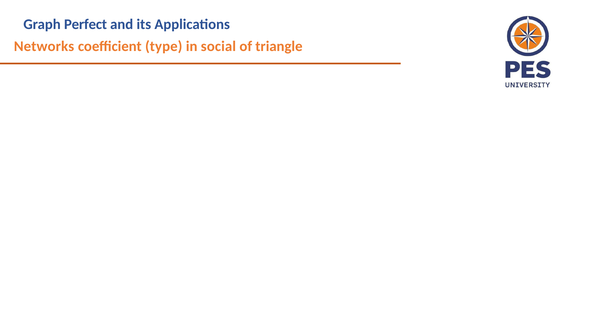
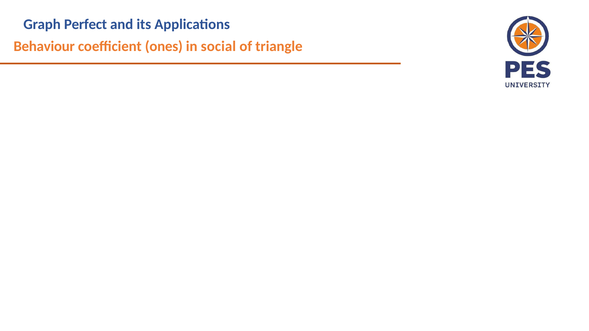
Networks: Networks -> Behaviour (44, 46)
type: type -> ones (164, 46)
